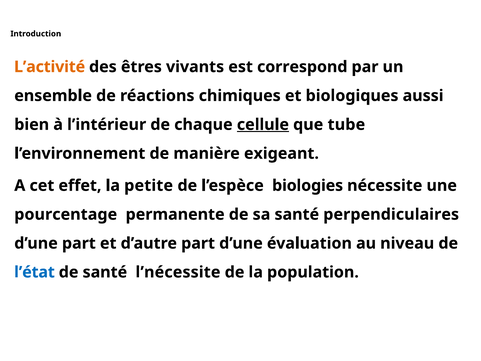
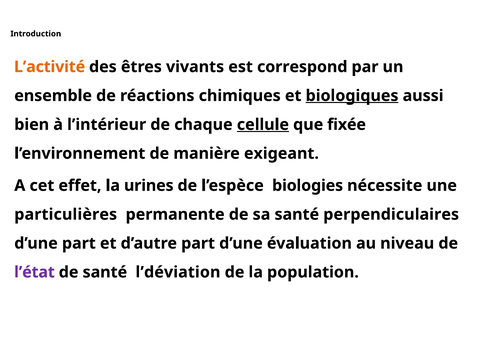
biologiques underline: none -> present (352, 96)
tube: tube -> fixée (347, 125)
petite: petite -> urines (149, 185)
pourcentage: pourcentage -> particulières (66, 214)
l’état colour: blue -> purple (35, 272)
l’nécessite: l’nécessite -> l’déviation (178, 272)
